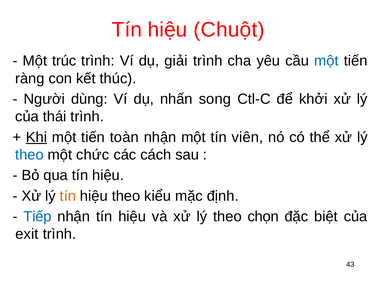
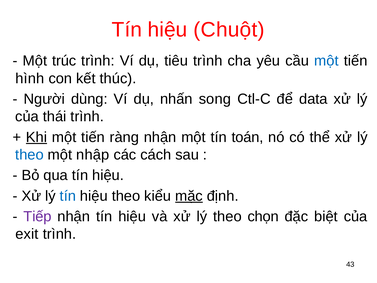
giải: giải -> tiêu (176, 61)
ràng: ràng -> hình (30, 78)
khởi: khởi -> data (313, 99)
toàn: toàn -> ràng (124, 137)
viên: viên -> toán (248, 137)
chức: chức -> nhập (93, 155)
tín colour: orange -> blue (68, 196)
mặc underline: none -> present (189, 196)
Tiếp colour: blue -> purple (38, 216)
